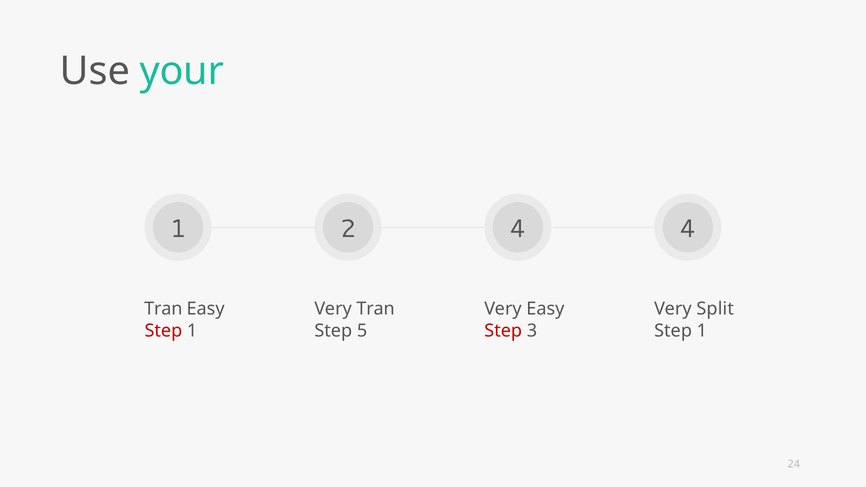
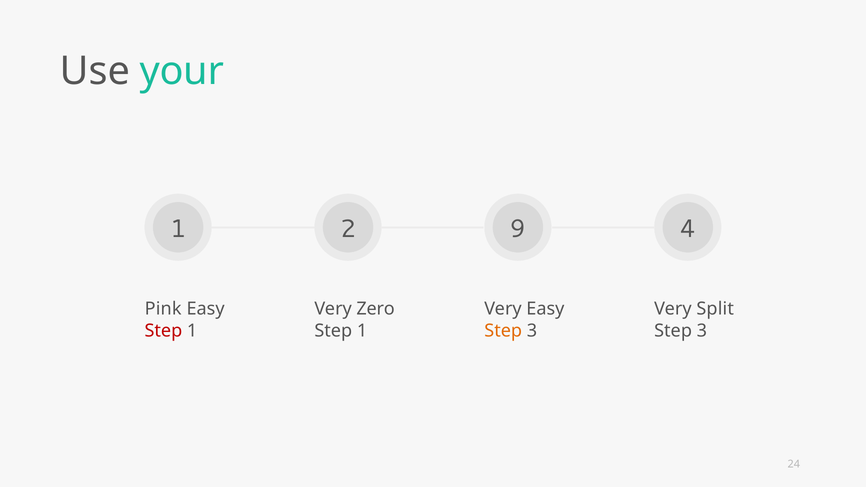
1 4: 4 -> 9 (518, 229)
Tran: Tran -> Pink (163, 309)
Very Tran: Tran -> Zero (376, 309)
5: 5 -> 1 (362, 331)
Step colour: red -> orange (503, 331)
1: 1 -> 3 (702, 331)
